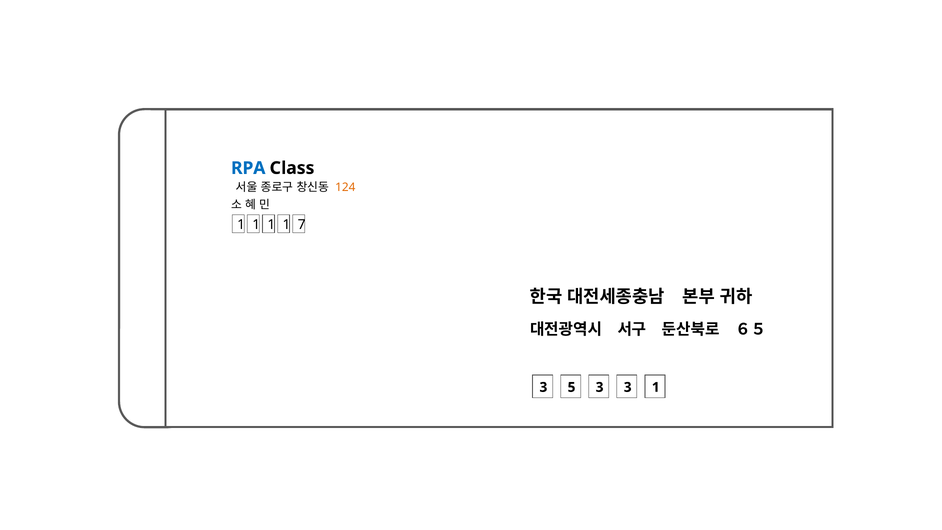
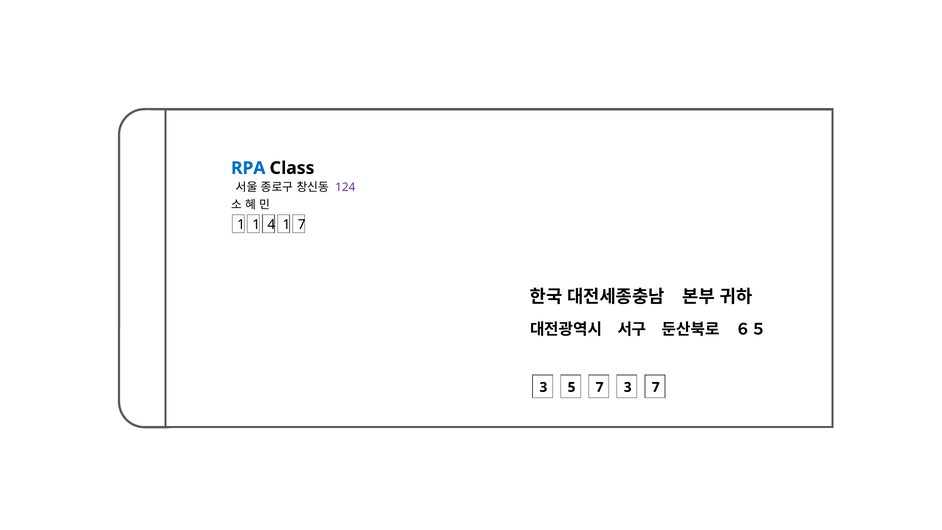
124 colour: orange -> purple (345, 187)
1: 1 -> 4 (271, 225)
5 3: 3 -> 7 (600, 387)
3 1: 1 -> 7 (656, 387)
